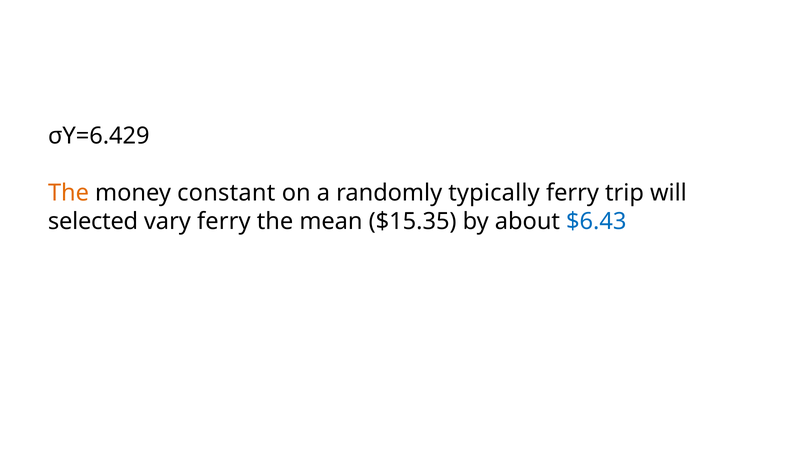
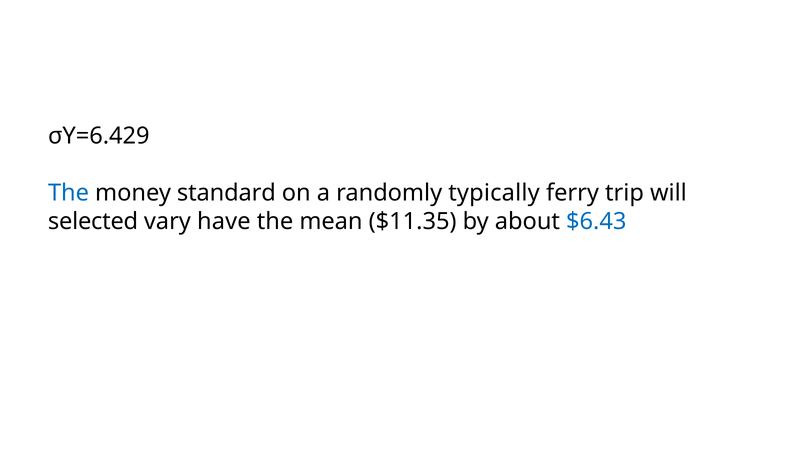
The colour: orange -> blue (69, 193)
constant: constant -> standard (226, 193)
vary ferry: ferry -> have (224, 221)
$15.35: $15.35 -> $11.35 (413, 221)
